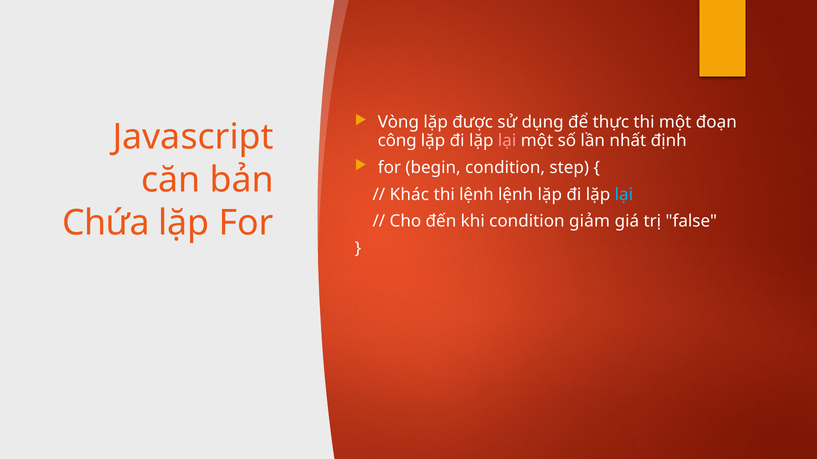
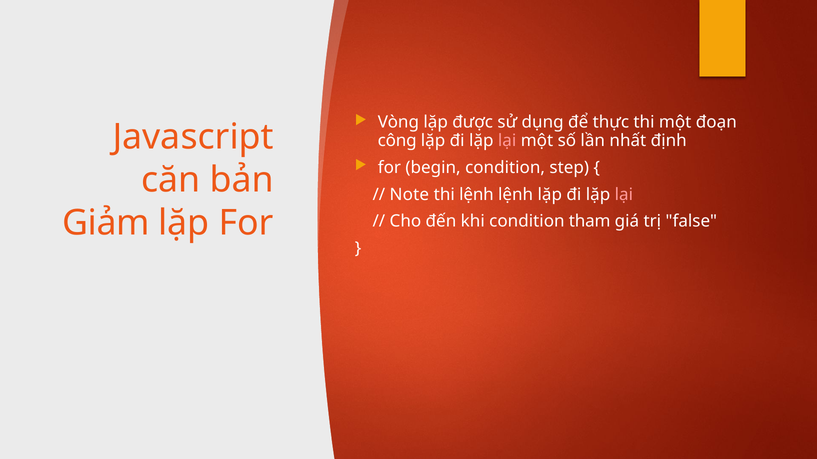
Khác: Khác -> Note (409, 195)
lại colour: light blue -> pink (624, 195)
Chứa: Chứa -> Giảm (106, 223)
giảm: giảm -> tham (590, 222)
